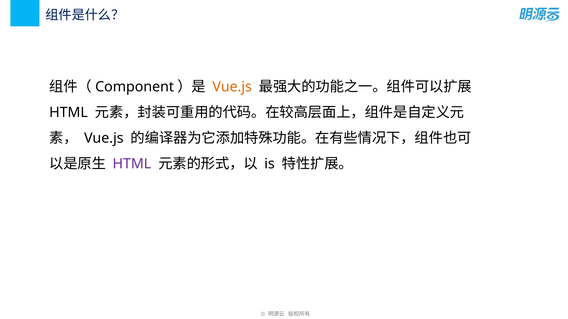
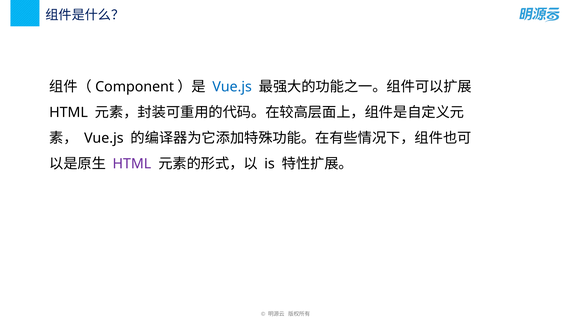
Vue.js colour: orange -> blue (232, 87)
